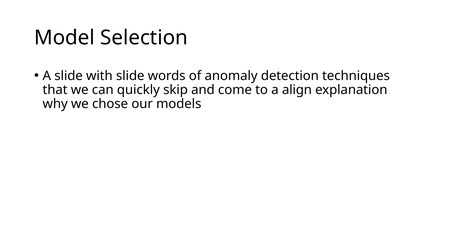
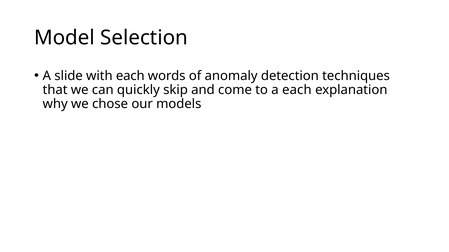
with slide: slide -> each (130, 76)
a align: align -> each (297, 90)
